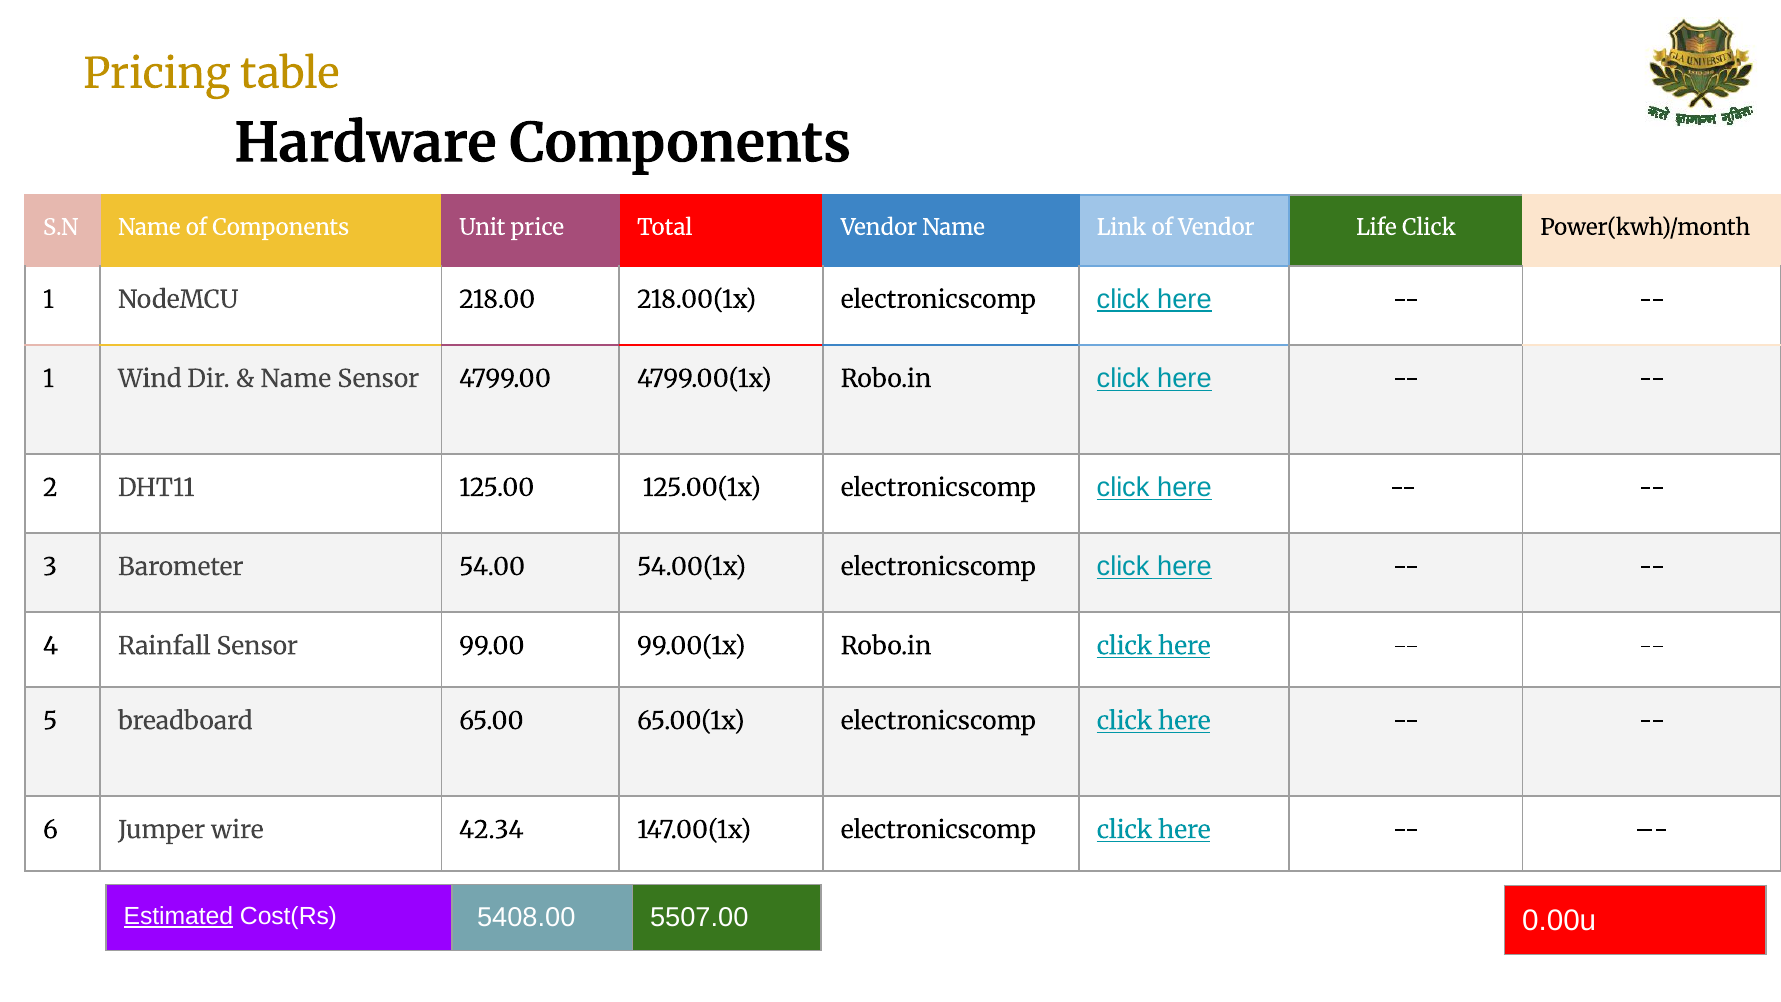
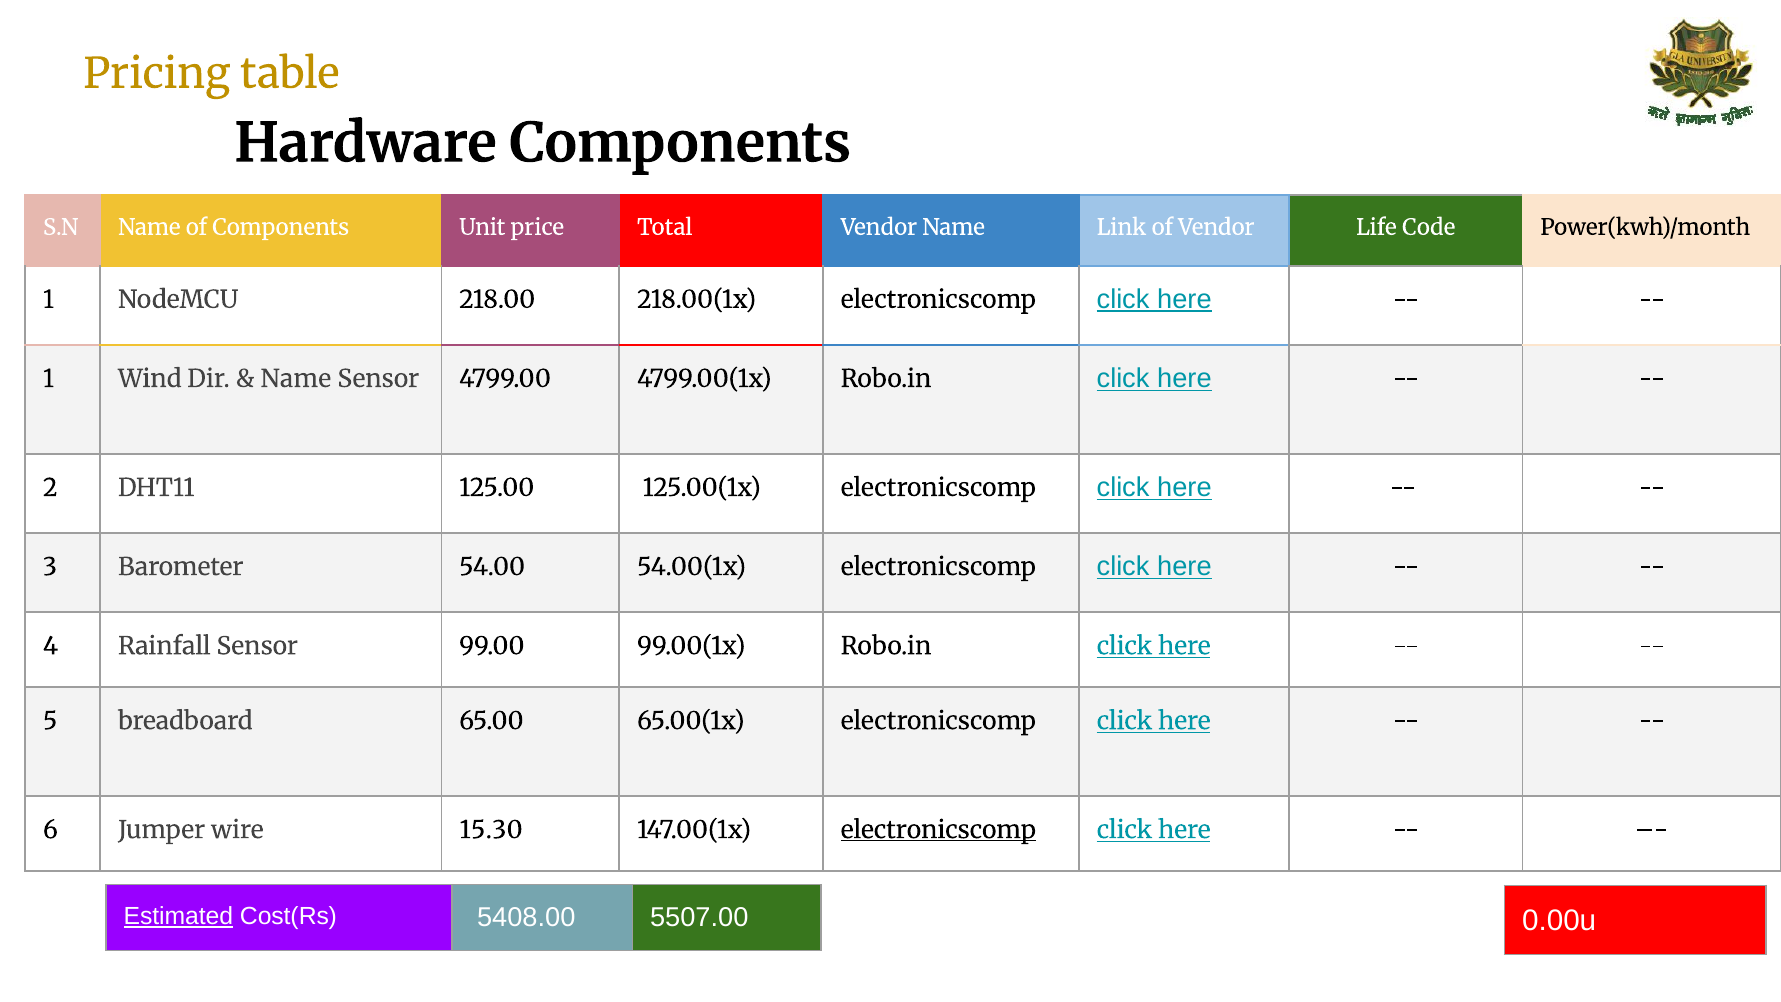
Life Click: Click -> Code (1429, 227)
42.34: 42.34 -> 15.30 (491, 830)
electronicscomp underline: none -> present (938, 830)
